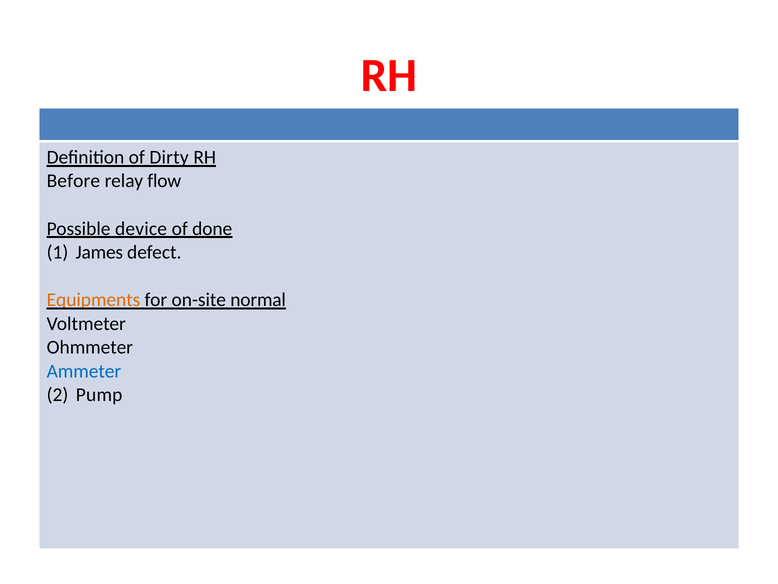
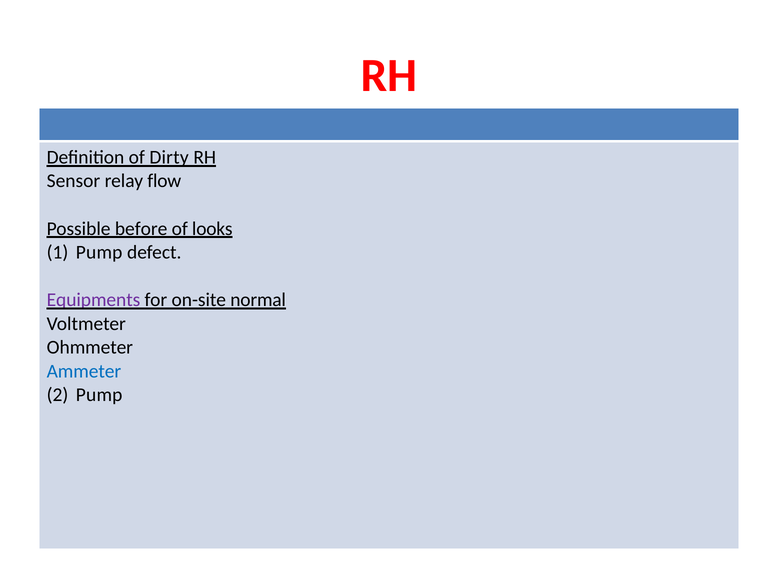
Before: Before -> Sensor (73, 181)
device: device -> before (141, 228)
done: done -> looks (212, 228)
James: James -> Pump (99, 252)
Equipments colour: orange -> purple (94, 300)
